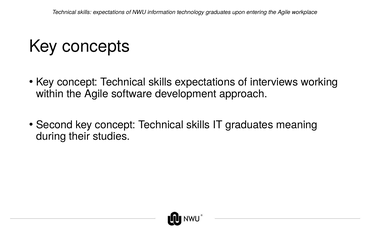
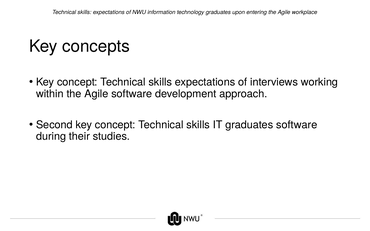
graduates meaning: meaning -> software (297, 125)
